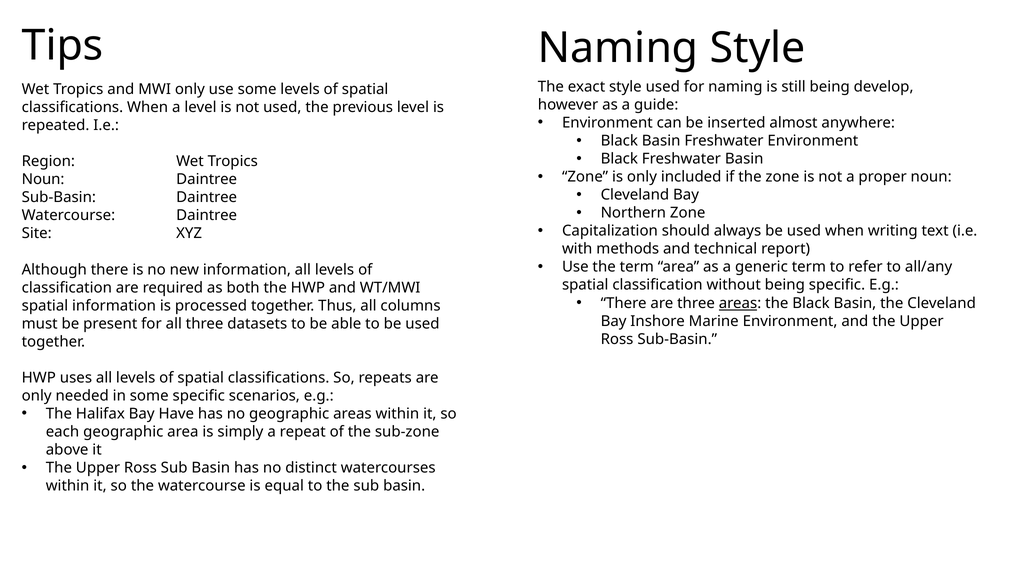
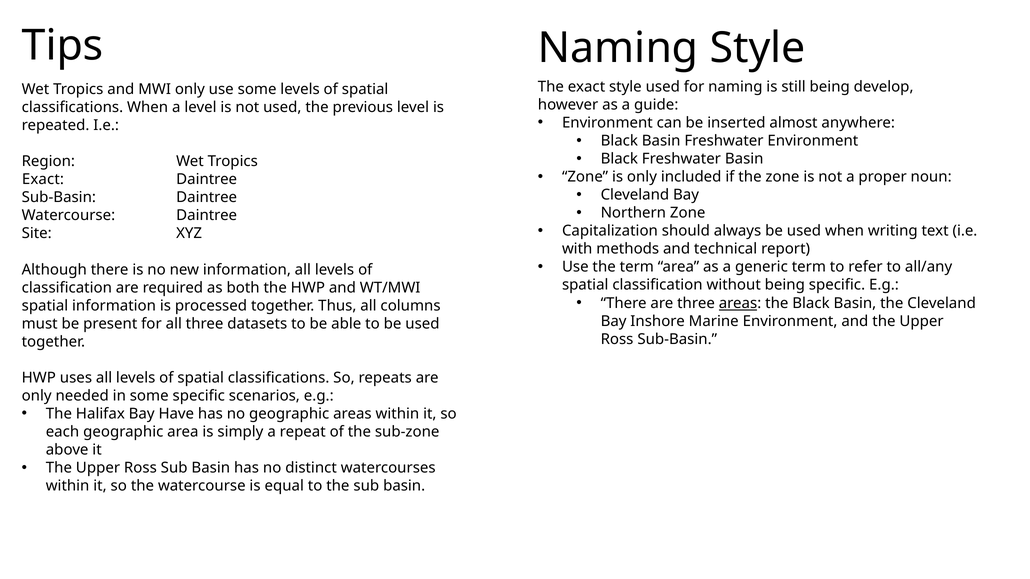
Noun: Noun -> Exact (43, 180)
